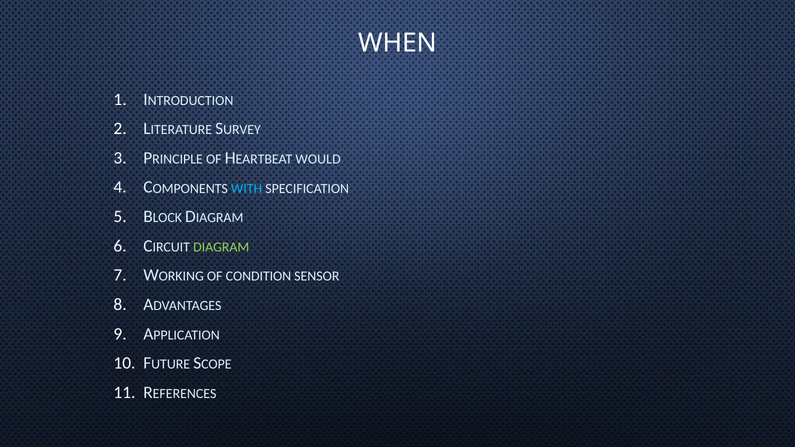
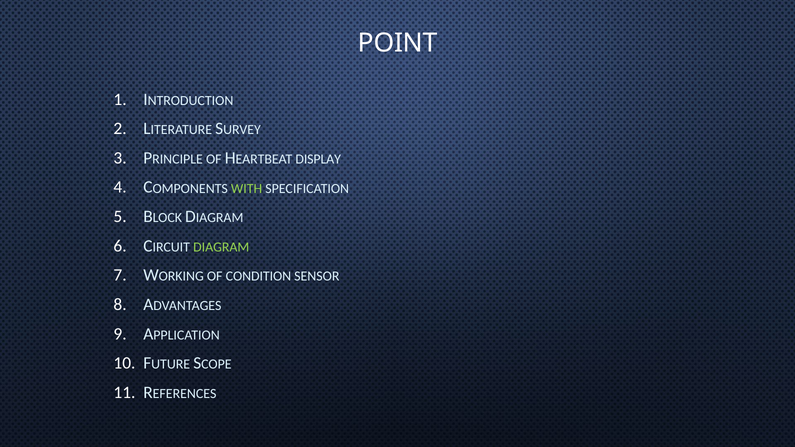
WHEN: WHEN -> POINT (398, 43)
WOULD: WOULD -> DISPLAY (318, 159)
WITH colour: light blue -> light green (247, 188)
